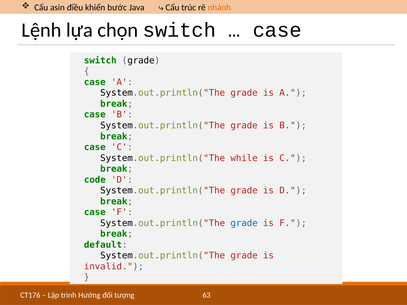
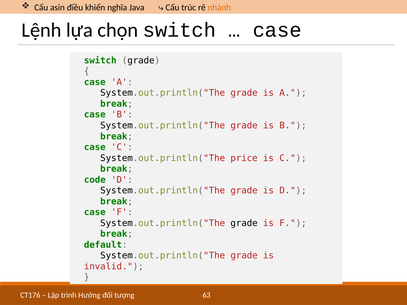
bước: bước -> nghĩa (117, 7)
while: while -> price (244, 158)
grade colour: blue -> black (244, 223)
